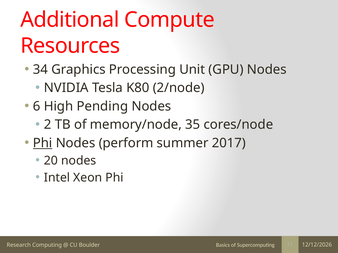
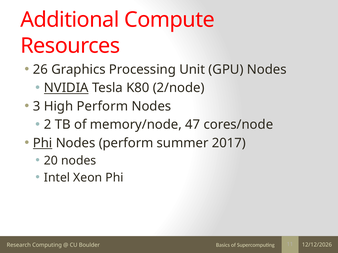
34: 34 -> 26 (40, 70)
NVIDIA underline: none -> present (66, 88)
6: 6 -> 3 (37, 106)
High Pending: Pending -> Perform (102, 106)
35: 35 -> 47 (193, 125)
